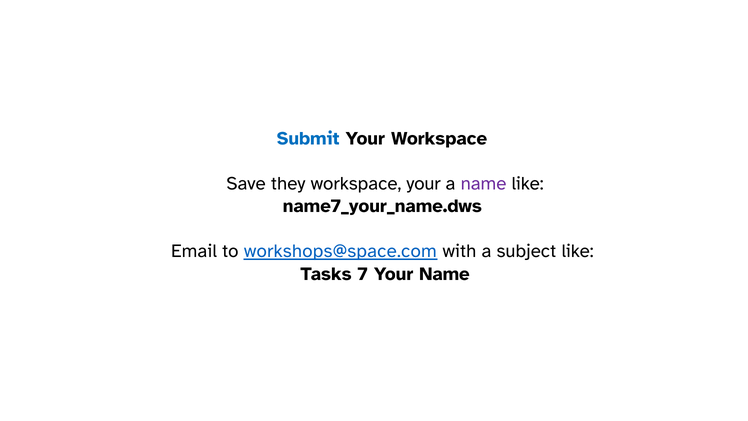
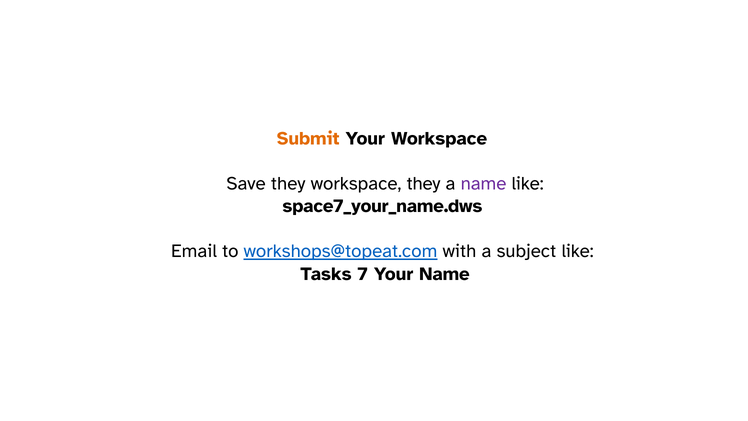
Submit colour: blue -> orange (308, 139)
workspace your: your -> they (424, 184)
name7_your_name.dws: name7_your_name.dws -> space7_your_name.dws (382, 206)
workshops@space.com: workshops@space.com -> workshops@topeat.com (341, 251)
